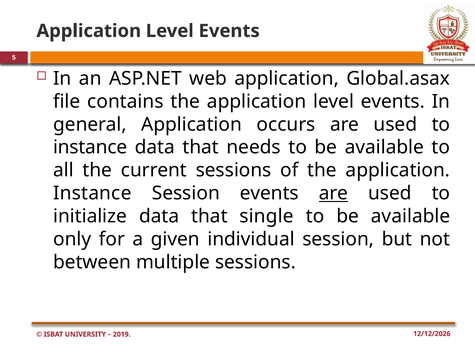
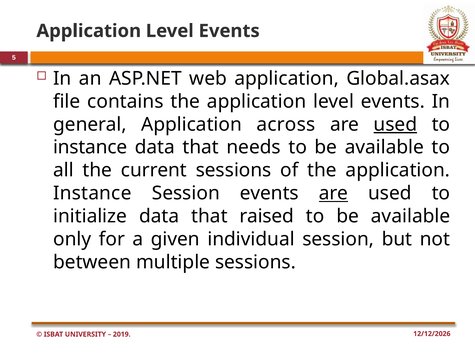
occurs: occurs -> across (286, 124)
used underline: none -> present (395, 124)
single: single -> raised (267, 216)
